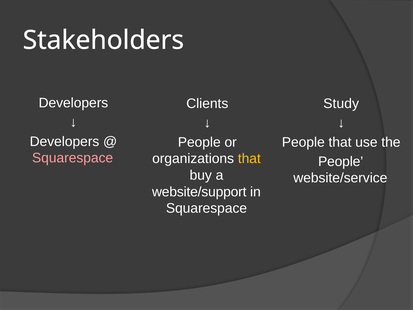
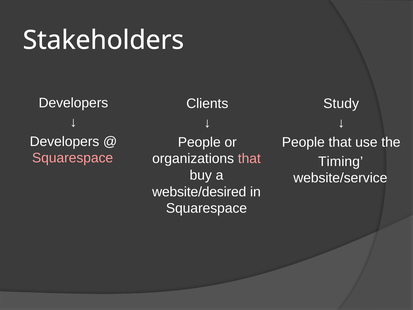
that colour: yellow -> pink (249, 159)
People: People -> Timing (341, 161)
website/support: website/support -> website/desired (199, 192)
